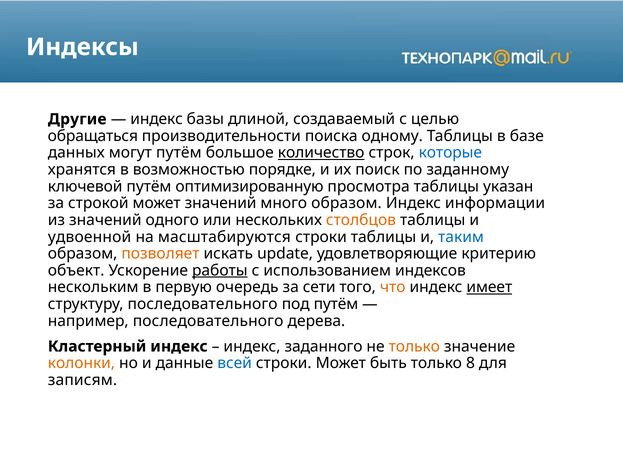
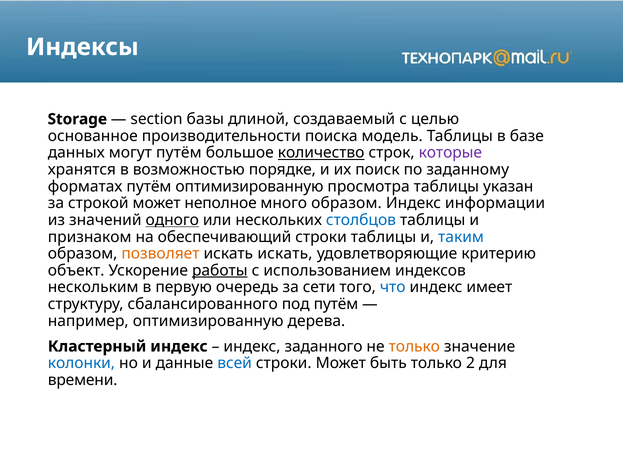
Другие: Другие -> Storage (77, 119)
индекс: индекс -> section (157, 119)
обращаться: обращаться -> основанное (93, 136)
одному: одному -> модель (392, 136)
которые colour: blue -> purple (450, 153)
ключевой: ключевой -> форматах (85, 187)
может значений: значений -> неполное (221, 203)
одного underline: none -> present (172, 220)
столбцов colour: orange -> blue (361, 220)
удвоенной: удвоенной -> признаком (90, 237)
масштабируются: масштабируются -> обеспечивающий (225, 237)
искать update: update -> искать (285, 254)
что colour: orange -> blue (393, 287)
имеет underline: present -> none (489, 287)
структуру последовательного: последовательного -> сбалансированного (203, 304)
например последовательного: последовательного -> оптимизированную (208, 321)
колонки colour: orange -> blue (81, 363)
8: 8 -> 2 (471, 363)
записям: записям -> времени (83, 380)
